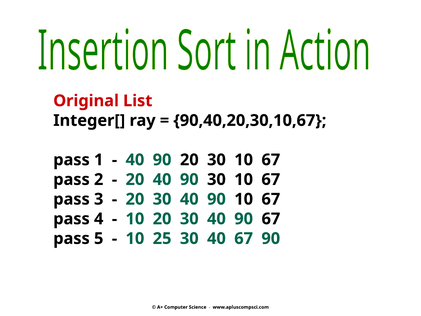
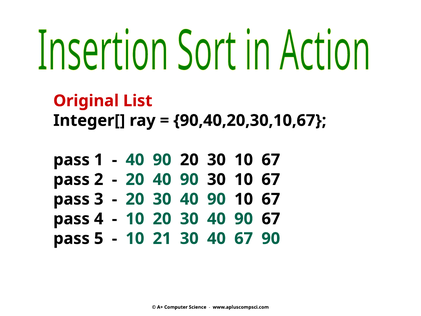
25: 25 -> 21 (162, 238)
